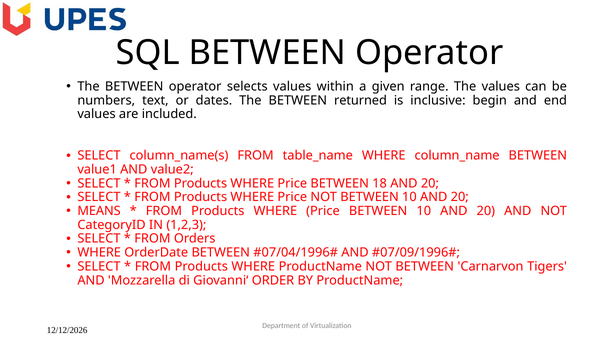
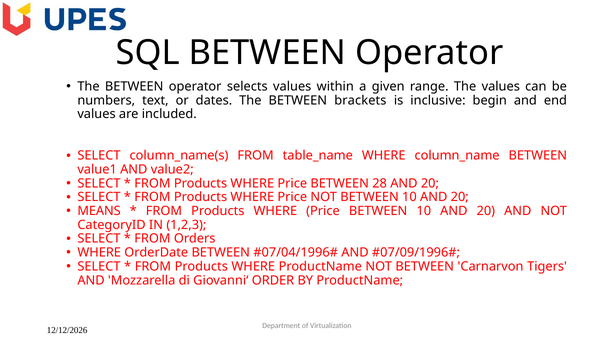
returned: returned -> brackets (360, 100)
18: 18 -> 28 (380, 183)
